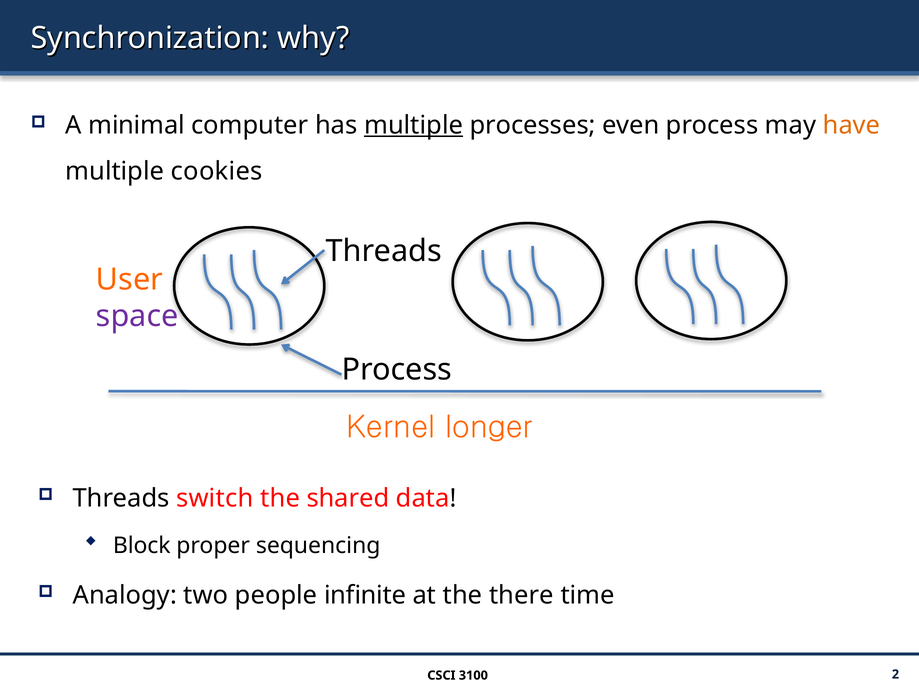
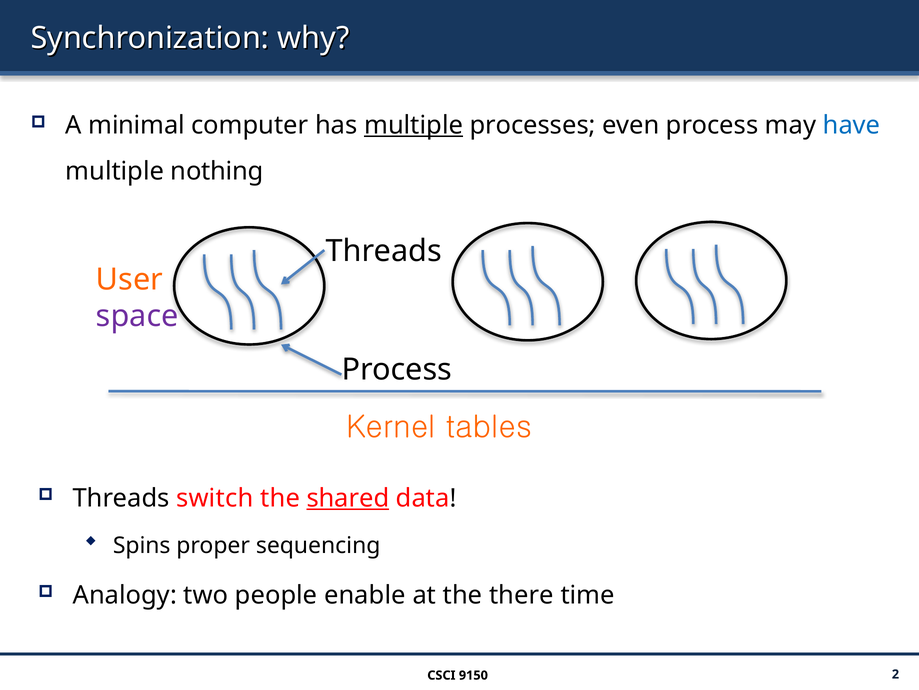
have colour: orange -> blue (852, 125)
cookies: cookies -> nothing (217, 171)
longer: longer -> tables (489, 427)
shared underline: none -> present (348, 498)
Block: Block -> Spins (142, 545)
infinite: infinite -> enable (365, 595)
3100: 3100 -> 9150 (473, 675)
